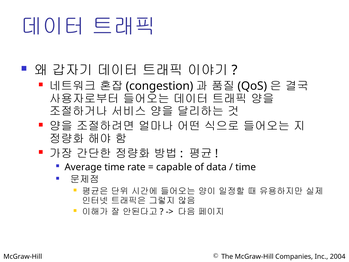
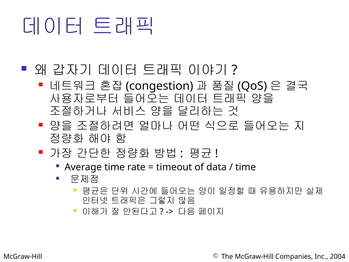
capable: capable -> timeout (174, 167)
